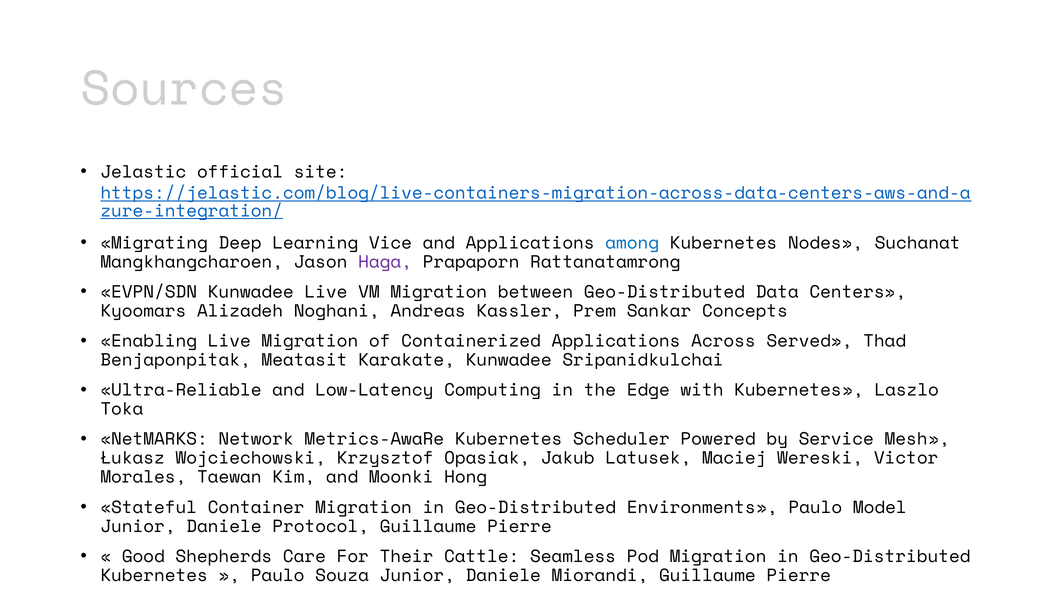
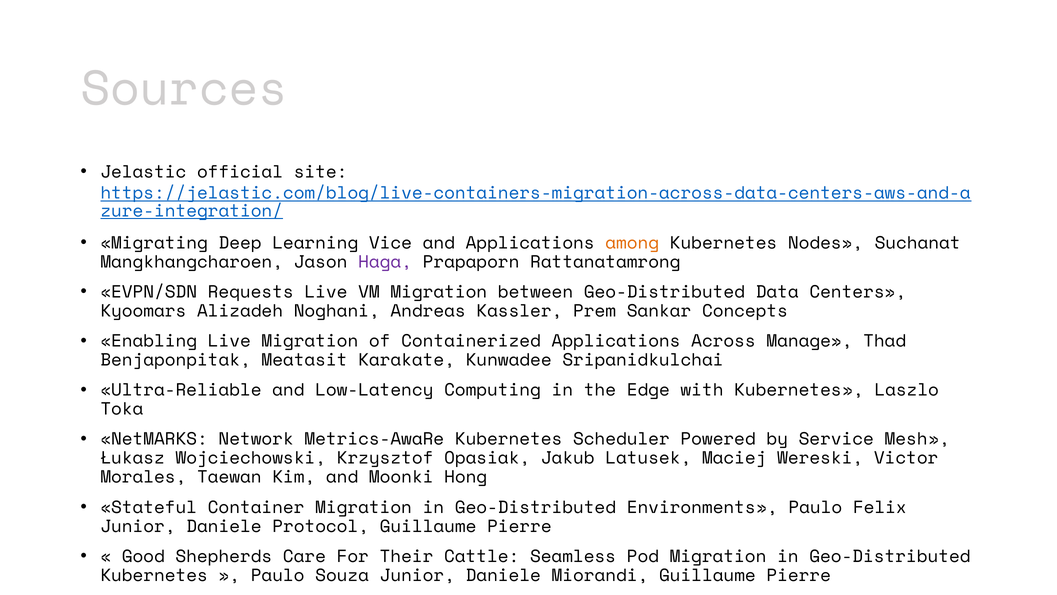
among colour: blue -> orange (632, 243)
EVPN/SDN Kunwadee: Kunwadee -> Requests (251, 292)
Served: Served -> Manage (809, 341)
Model: Model -> Felix (880, 507)
